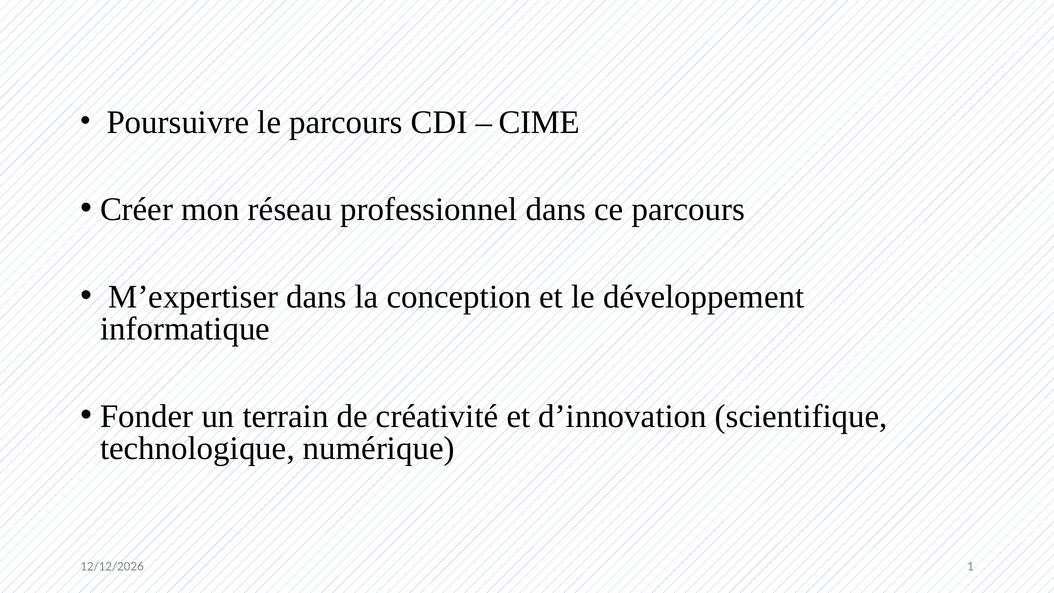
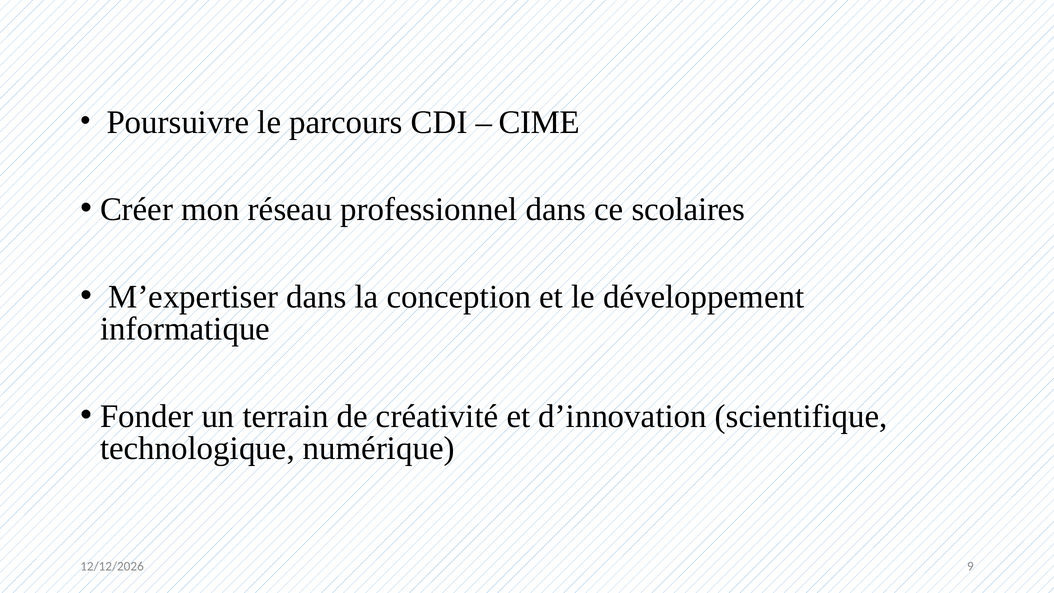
ce parcours: parcours -> scolaires (688, 210)
1: 1 -> 9 (970, 566)
